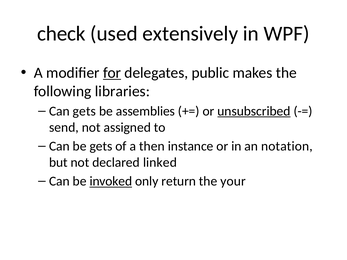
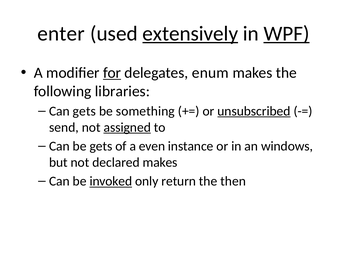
check: check -> enter (61, 34)
extensively underline: none -> present (190, 34)
WPF underline: none -> present (287, 34)
public: public -> enum (210, 73)
assemblies: assemblies -> something (145, 111)
assigned underline: none -> present (127, 127)
then: then -> even (152, 146)
notation: notation -> windows (287, 146)
declared linked: linked -> makes (160, 163)
your: your -> then (233, 181)
